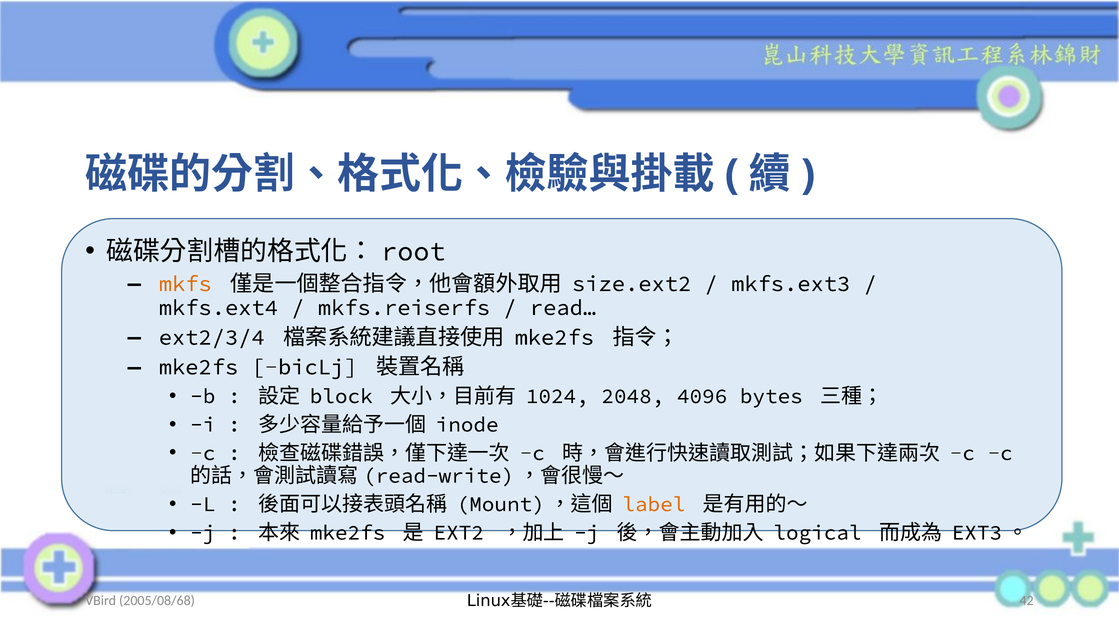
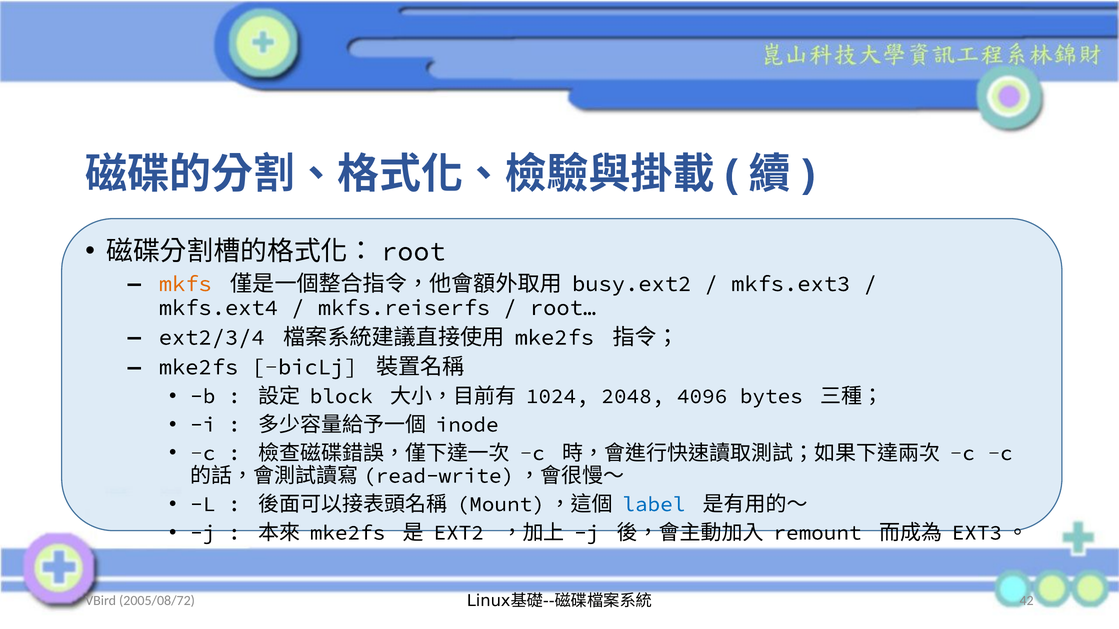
size.ext2: size.ext2 -> busy.ext2 (632, 284)
read…: read… -> root… (563, 308)
label colour: orange -> blue (654, 505)
logical: logical -> remount (817, 533)
2005/08/68: 2005/08/68 -> 2005/08/72 (157, 601)
